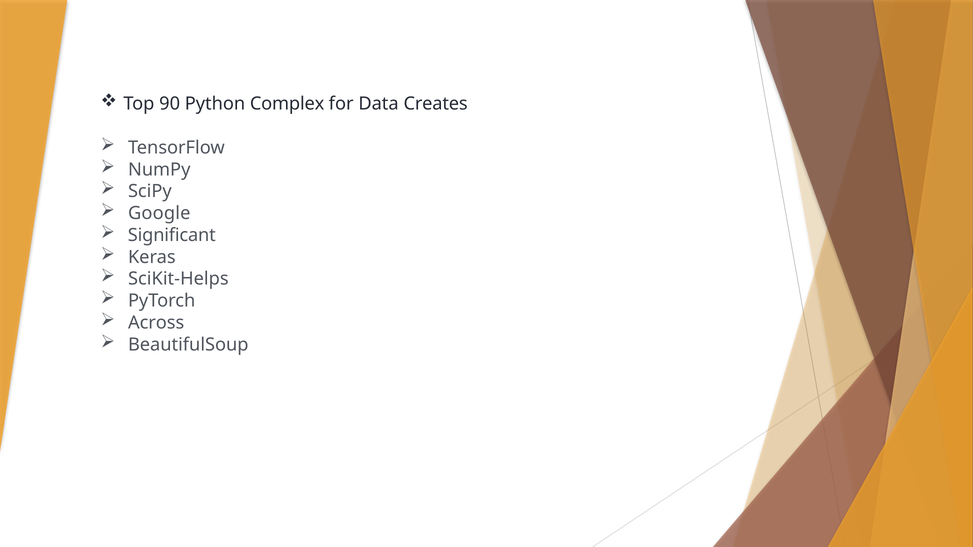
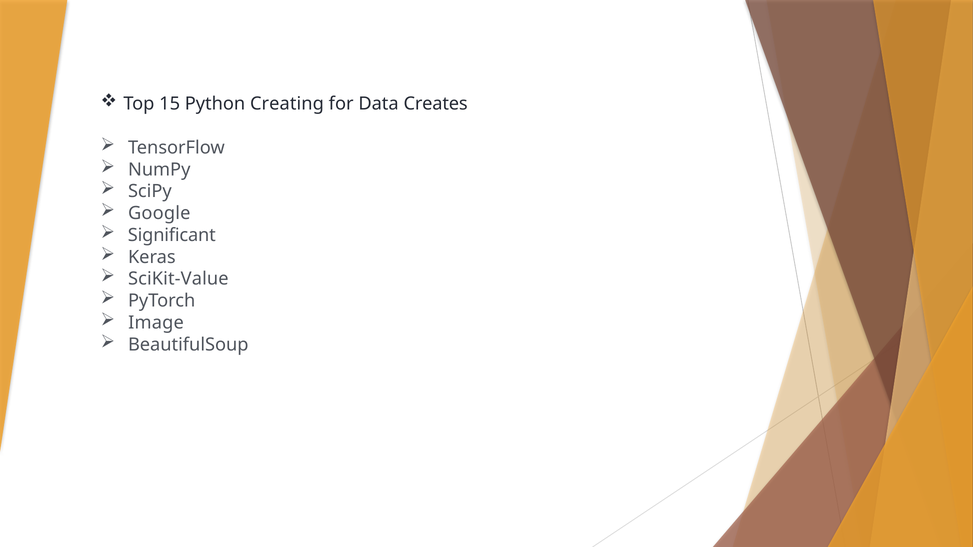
90: 90 -> 15 (170, 104)
Complex: Complex -> Creating (287, 104)
SciKit-Helps: SciKit-Helps -> SciKit-Value (178, 279)
Across: Across -> Image (156, 323)
